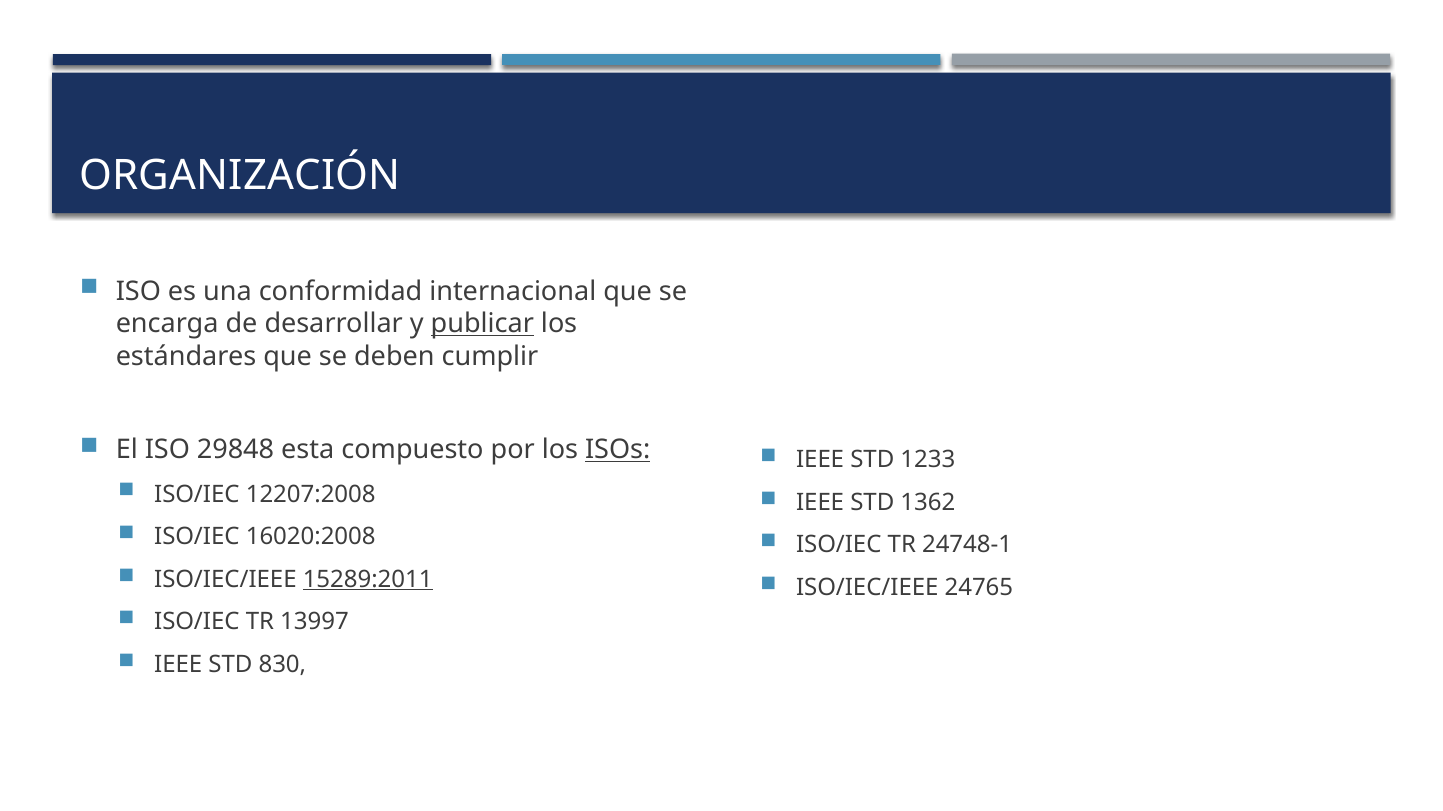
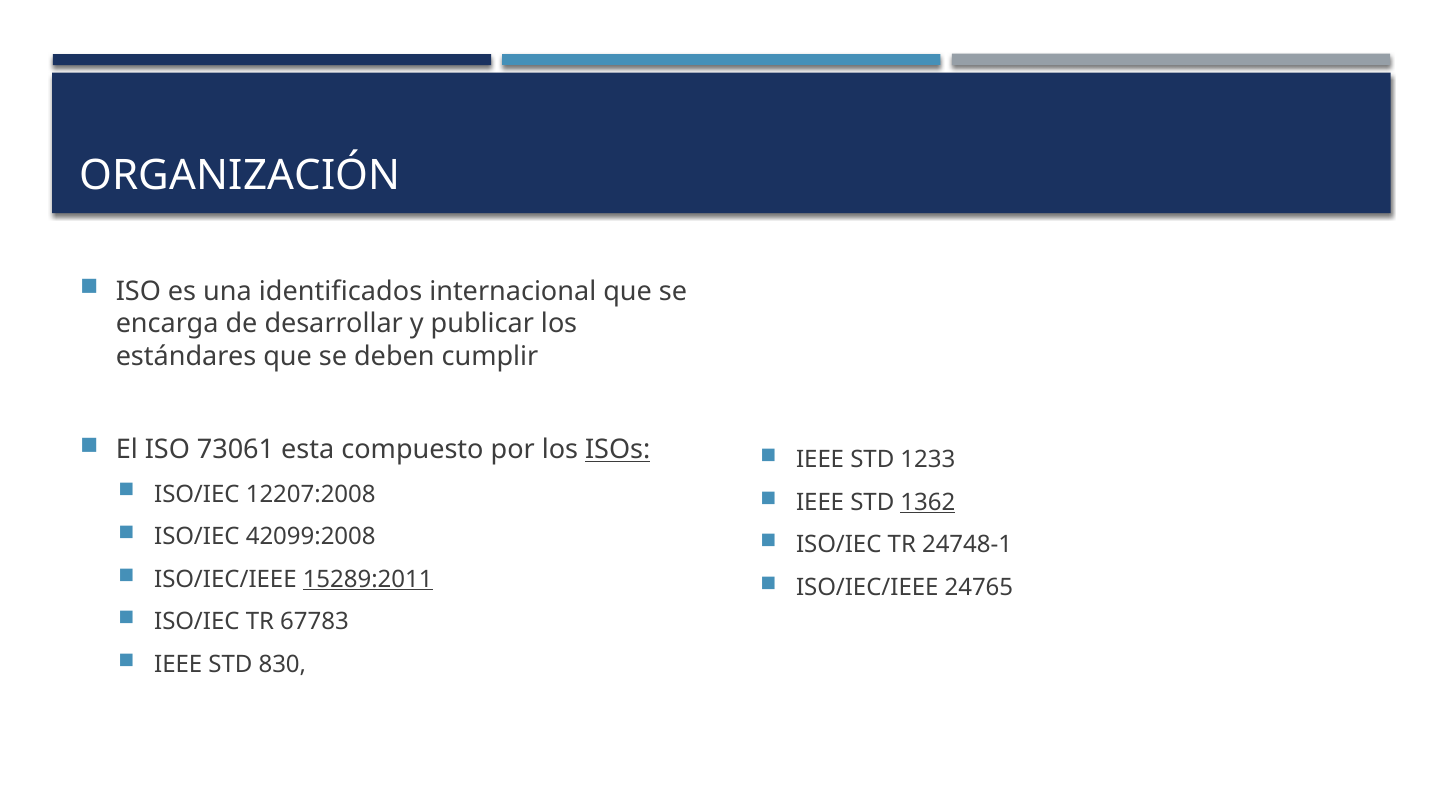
conformidad: conformidad -> identificados (341, 292)
publicar underline: present -> none (482, 324)
29848: 29848 -> 73061 (236, 450)
1362 underline: none -> present (928, 503)
16020:2008: 16020:2008 -> 42099:2008 (311, 537)
13997: 13997 -> 67783 (314, 623)
